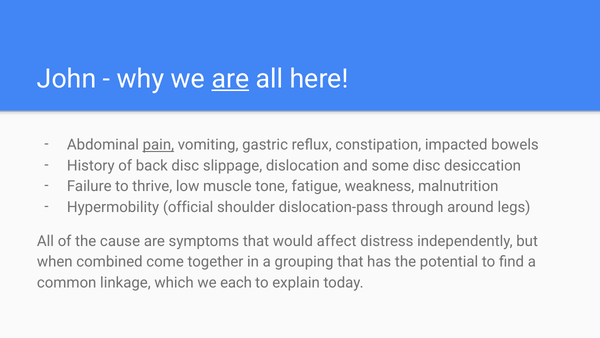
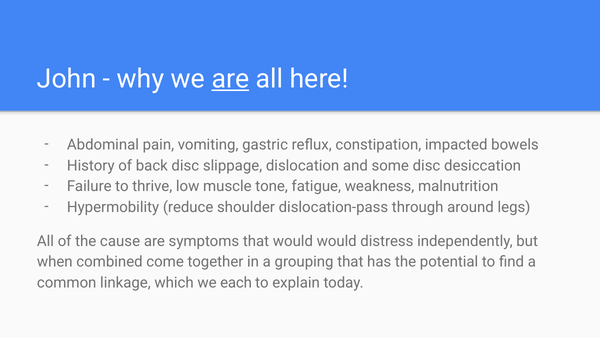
pain underline: present -> none (158, 145)
official: official -> reduce (188, 207)
would affect: affect -> would (337, 241)
